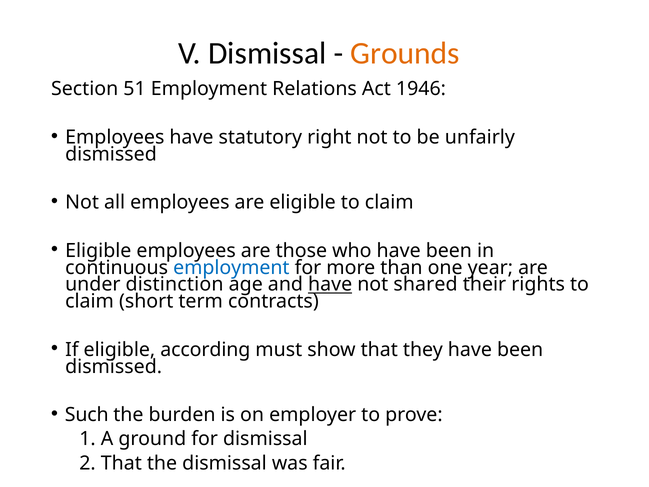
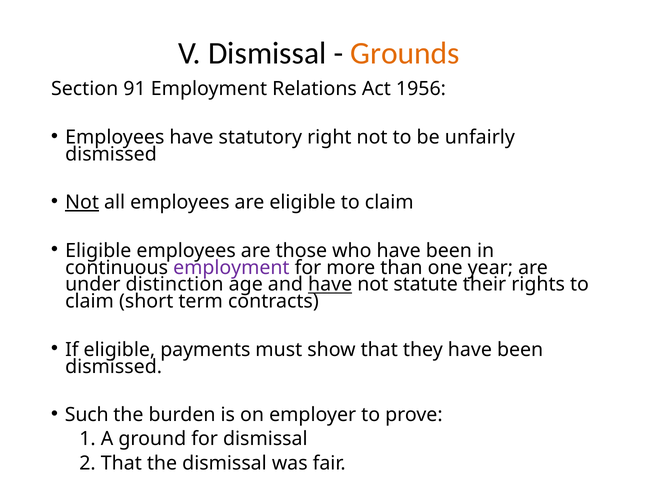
51: 51 -> 91 (135, 89)
1946: 1946 -> 1956 (421, 89)
Not underline: none -> present (82, 202)
employment colour: blue -> purple (231, 267)
shared: shared -> statute (426, 284)
according: according -> payments (205, 349)
